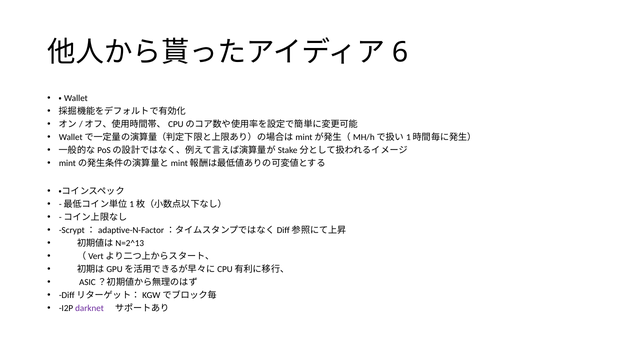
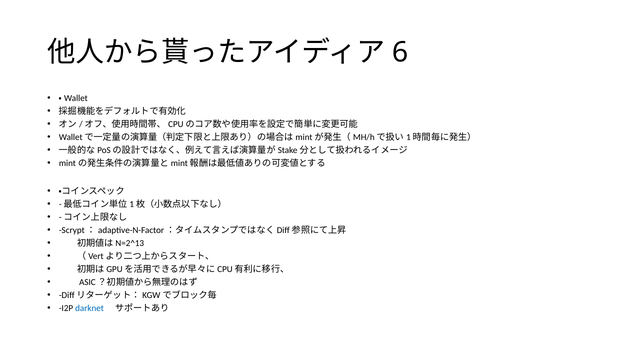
darknet colour: purple -> blue (90, 308)
